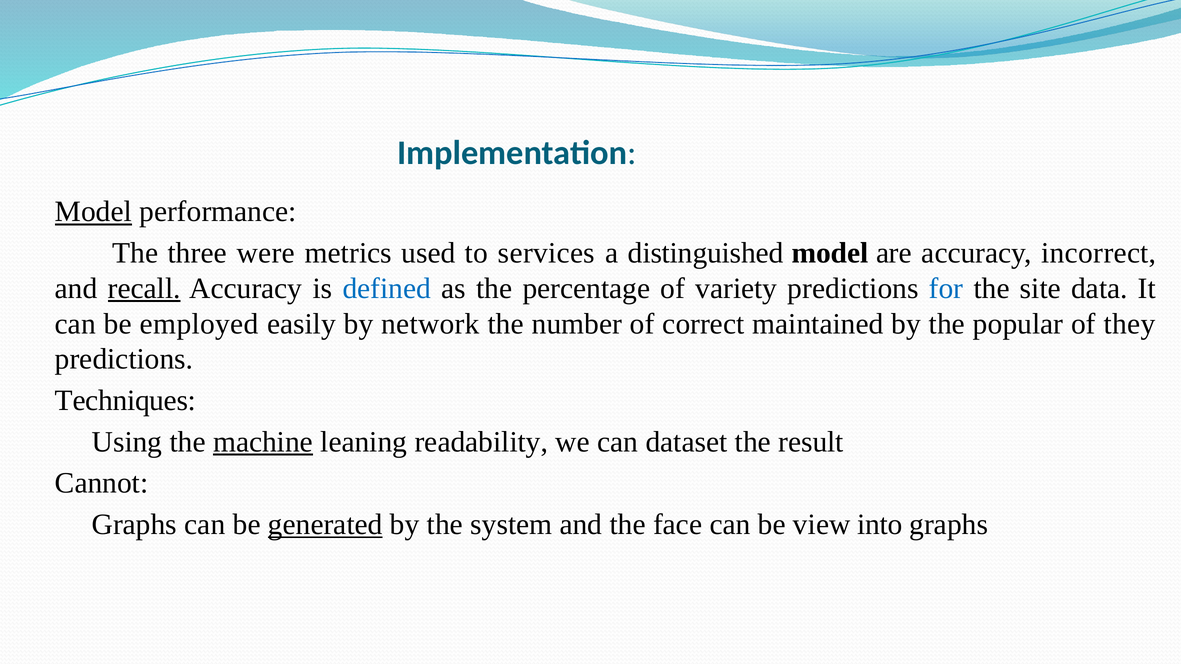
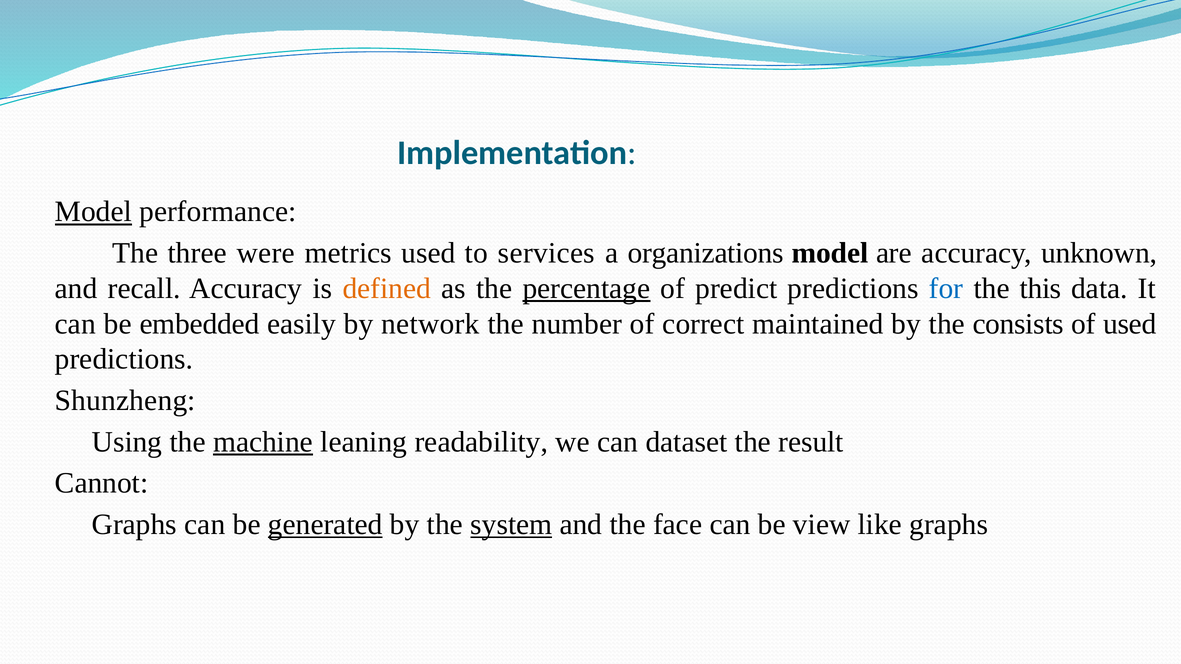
distinguished: distinguished -> organizations (706, 253)
incorrect: incorrect -> unknown (1099, 253)
recall underline: present -> none (144, 289)
defined colour: blue -> orange (387, 289)
percentage underline: none -> present (586, 289)
variety: variety -> predict (736, 289)
site: site -> this (1041, 289)
employed: employed -> embedded (199, 324)
popular: popular -> consists (1018, 324)
of they: they -> used (1130, 324)
Techniques: Techniques -> Shunzheng (125, 401)
system underline: none -> present (511, 525)
into: into -> like (880, 525)
